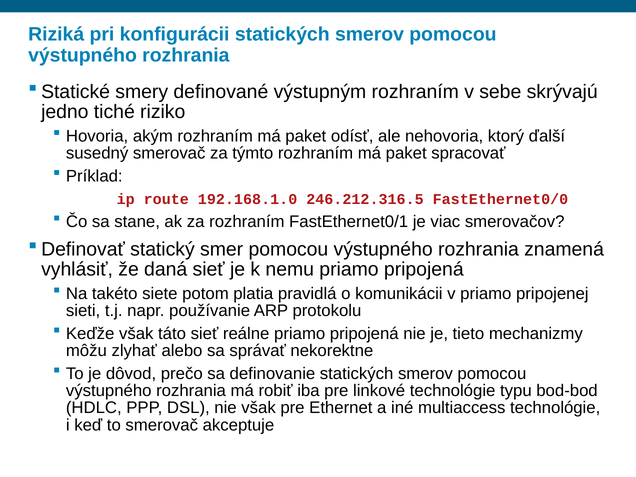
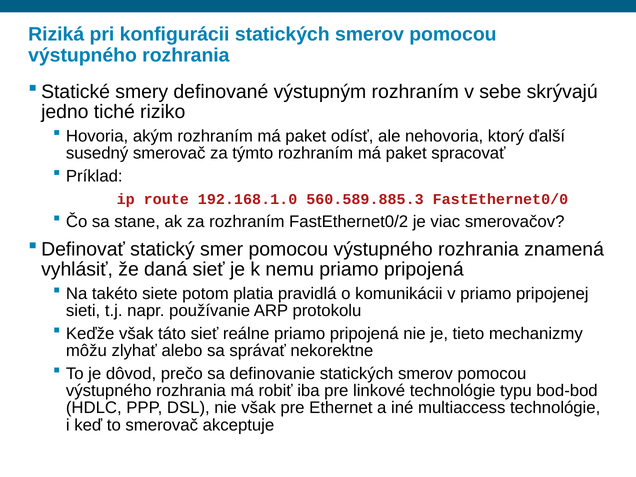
246.212.316.5: 246.212.316.5 -> 560.589.885.3 (365, 199)
FastEthernet0/1: FastEthernet0/1 -> FastEthernet0/2 (349, 221)
